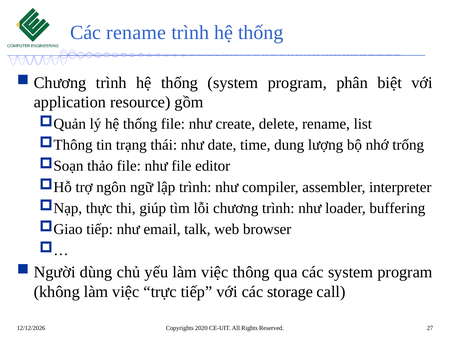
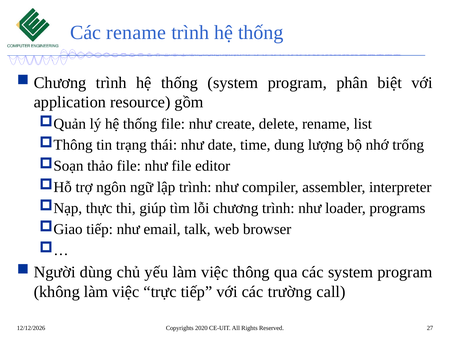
buffering: buffering -> programs (397, 208)
storage: storage -> trường (290, 291)
